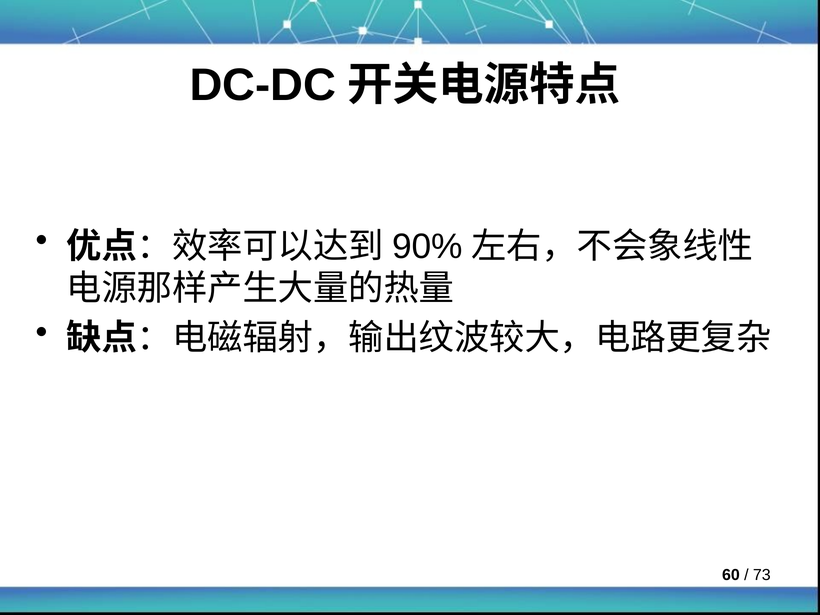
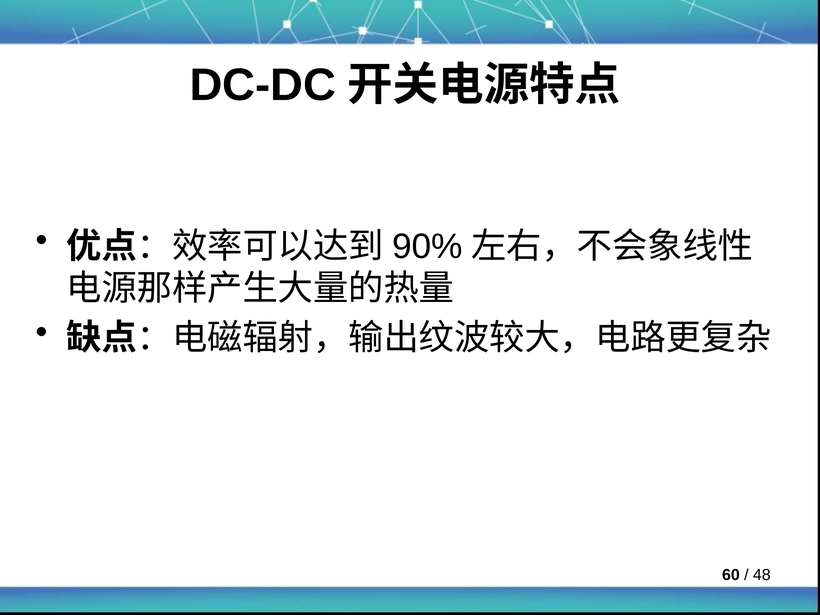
73: 73 -> 48 (762, 575)
